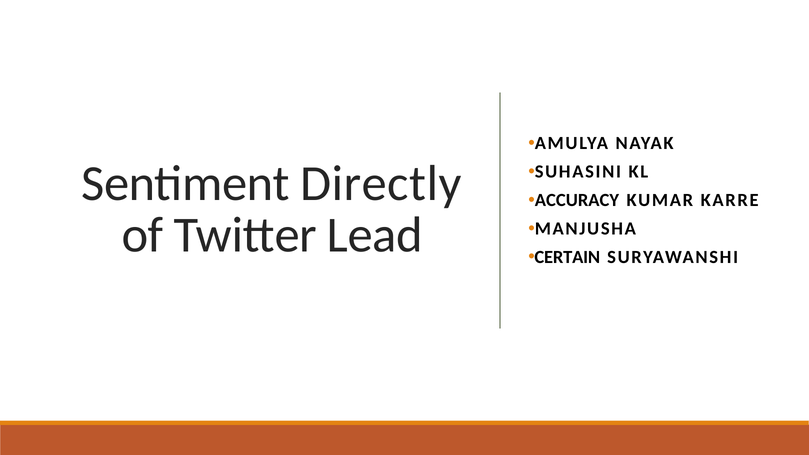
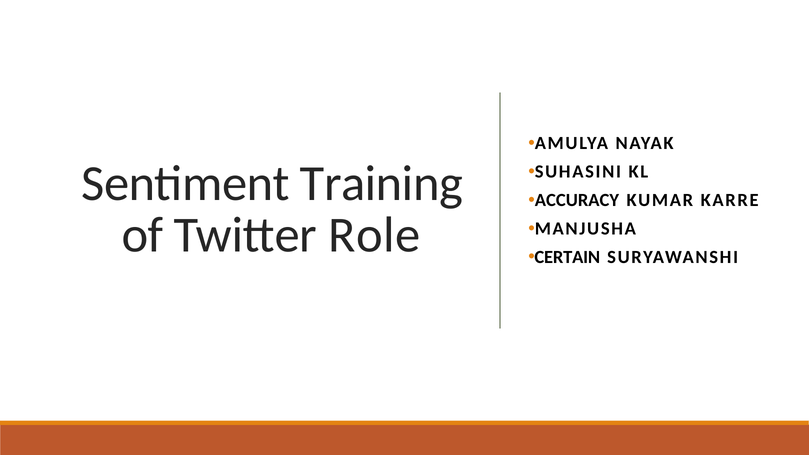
Directly: Directly -> Training (381, 183)
Lead: Lead -> Role (374, 235)
